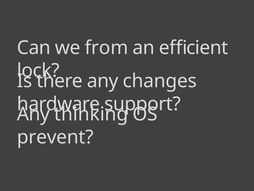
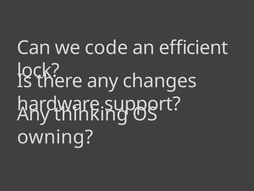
from: from -> code (106, 48)
prevent: prevent -> owning (55, 137)
